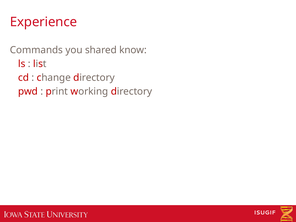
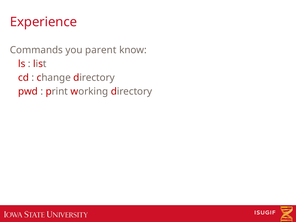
shared: shared -> parent (101, 50)
